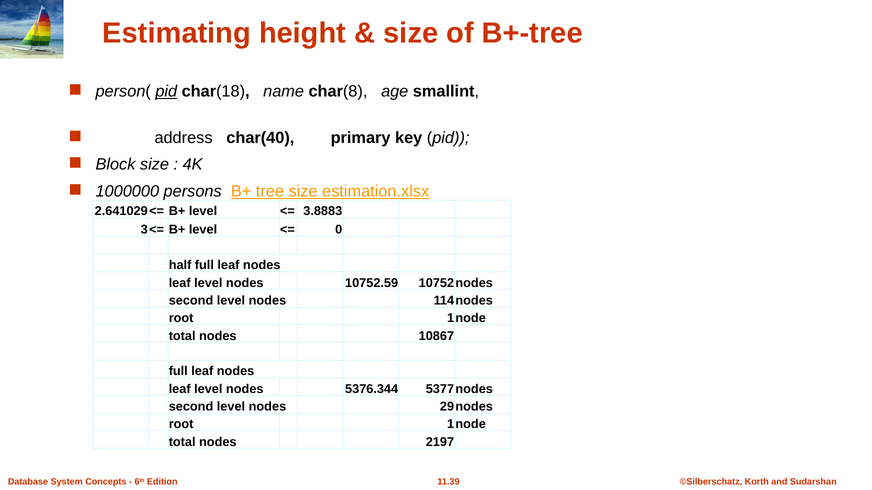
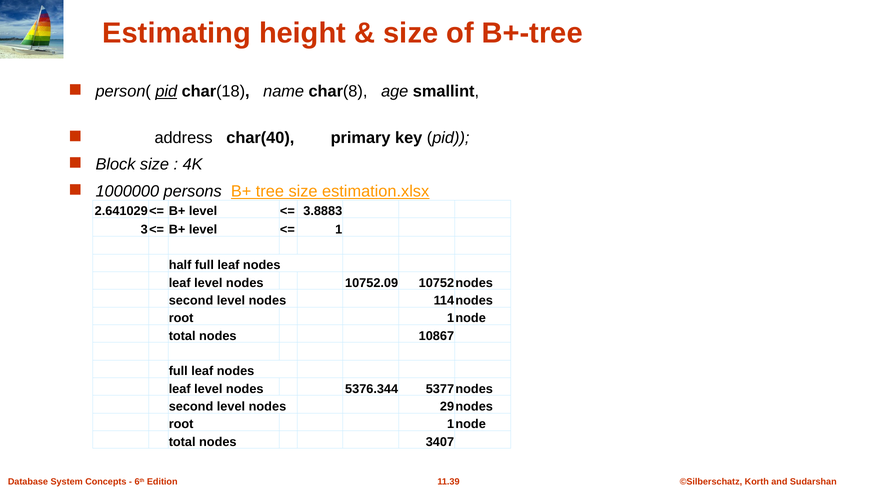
0: 0 -> 1 (339, 230)
10752.59: 10752.59 -> 10752.09 (372, 283)
2197: 2197 -> 3407 (440, 442)
